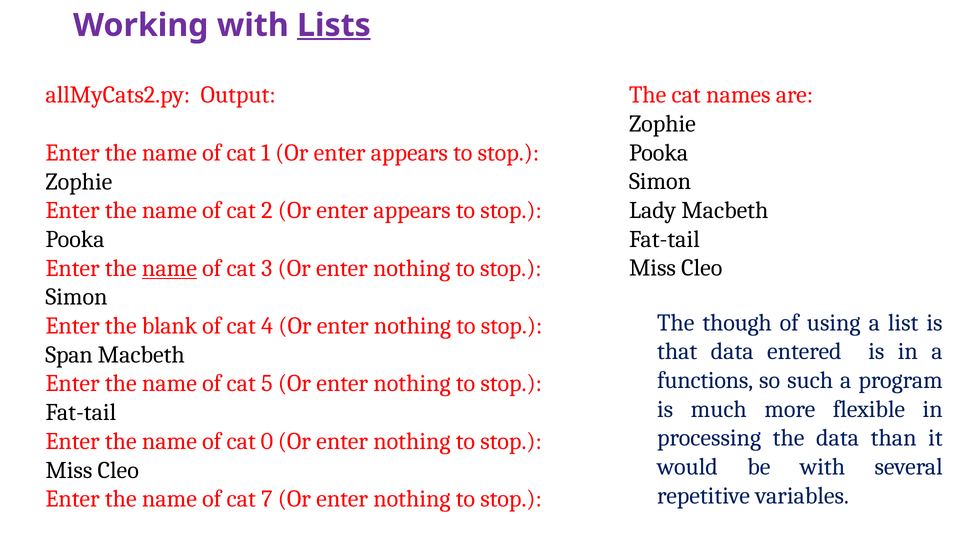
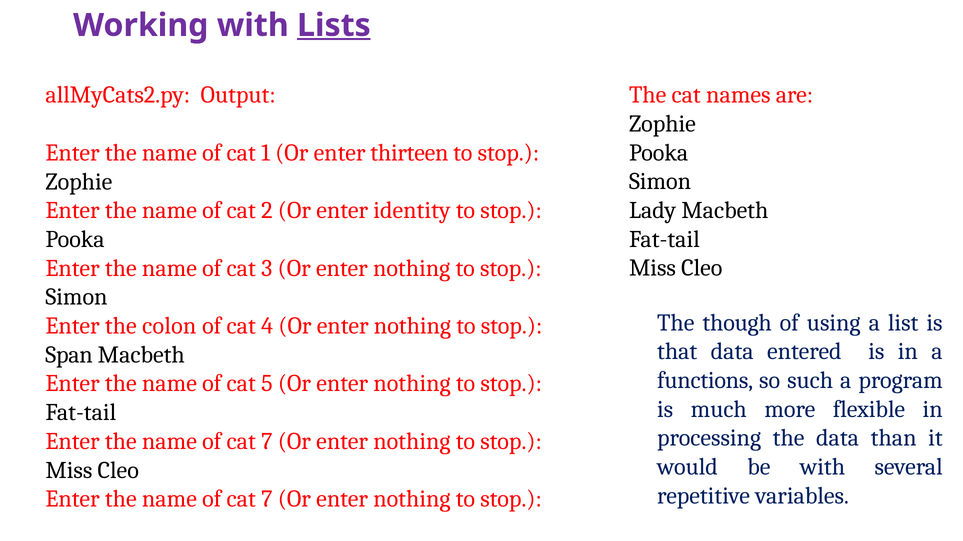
1 Or enter appears: appears -> thirteen (409, 153)
2 Or enter appears: appears -> identity (412, 211)
name underline: present -> none (169, 268)
blank: blank -> colon (169, 326)
0: 0 -> 7 (267, 442)
